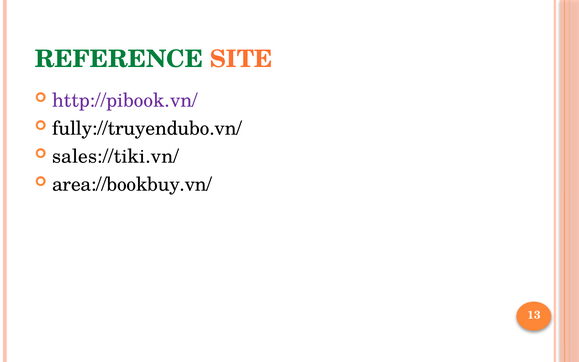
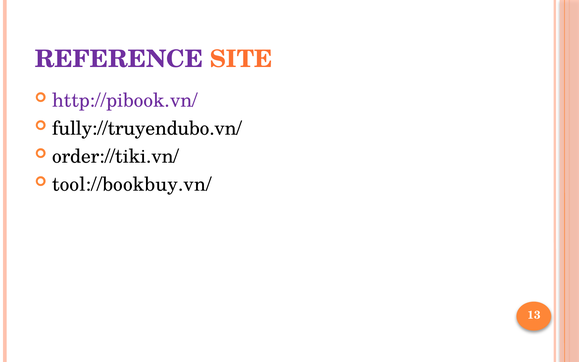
REFERENCE colour: green -> purple (119, 59)
sales://tiki.vn/: sales://tiki.vn/ -> order://tiki.vn/ (116, 156)
area://bookbuy.vn/: area://bookbuy.vn/ -> tool://bookbuy.vn/ (132, 184)
